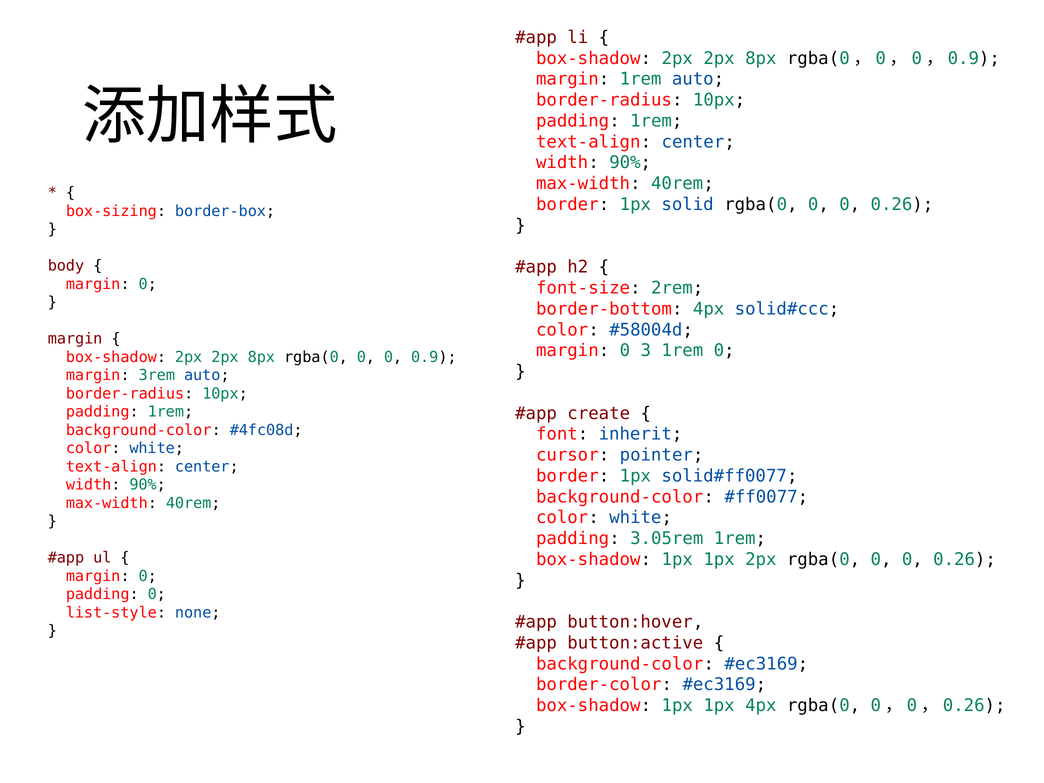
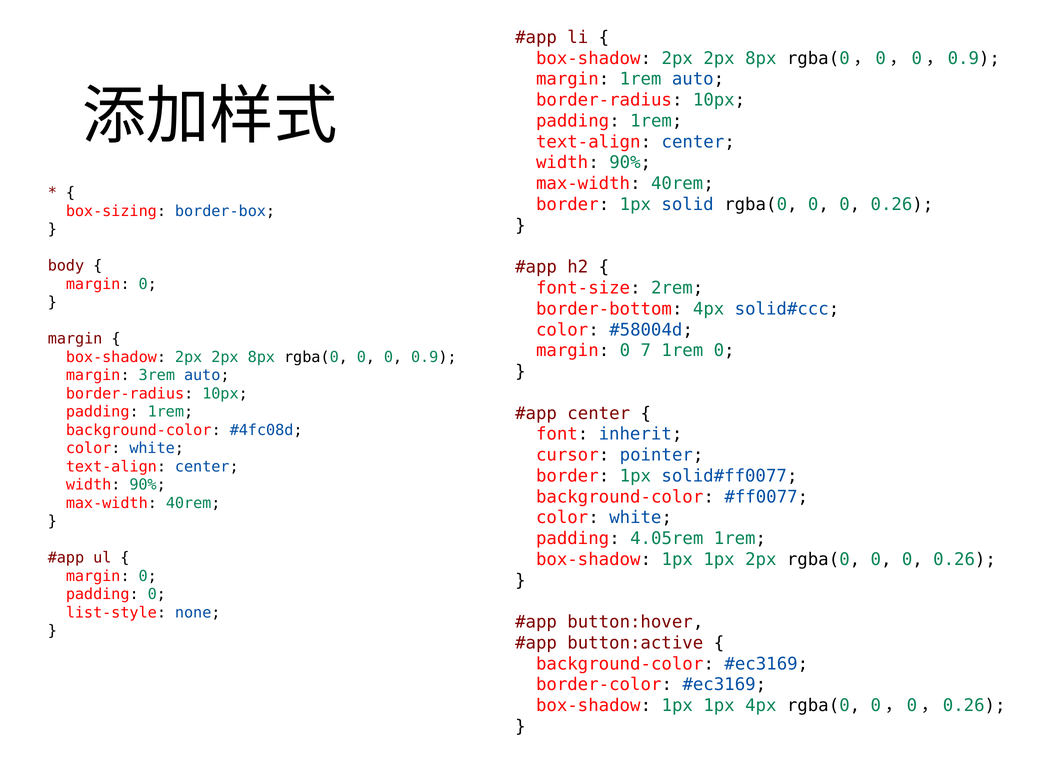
3: 3 -> 7 (646, 351)
create: create -> center (599, 413)
3.05rem: 3.05rem -> 4.05rem (667, 539)
